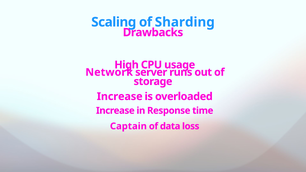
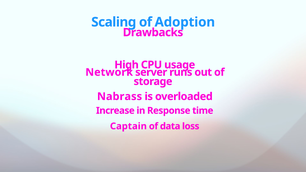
Sharding: Sharding -> Adoption (185, 22)
Increase: Increase -> Nabrass (120, 97)
